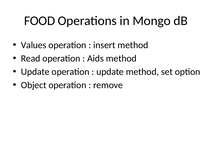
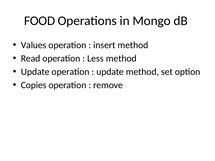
Aids: Aids -> Less (95, 58)
Object: Object -> Copies (34, 85)
